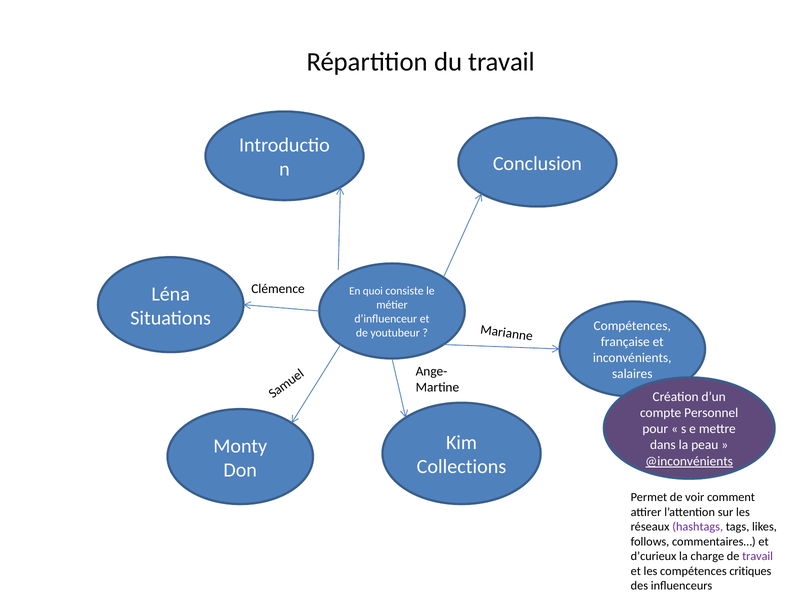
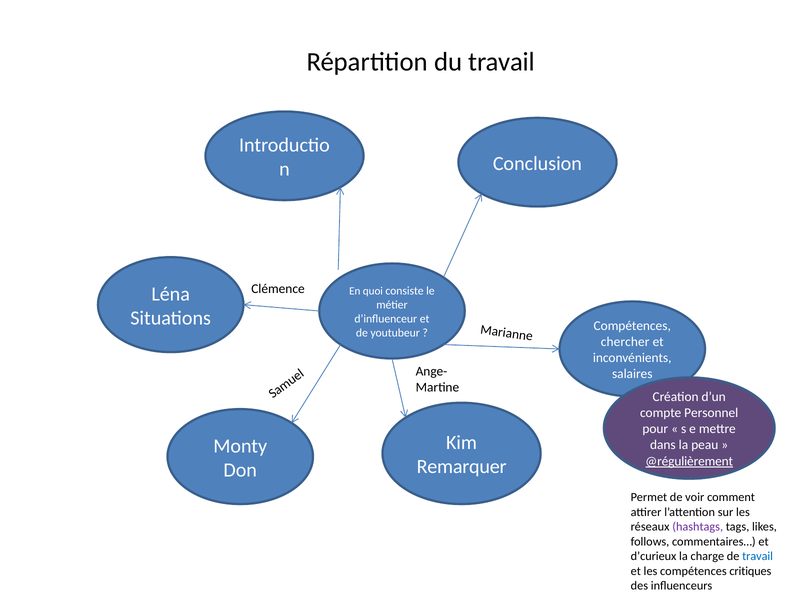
française: française -> chercher (625, 341)
@inconvénients: @inconvénients -> @régulièrement (689, 461)
Collections: Collections -> Remarquer (462, 466)
travail colour: purple -> blue (758, 556)
